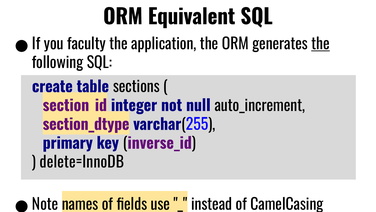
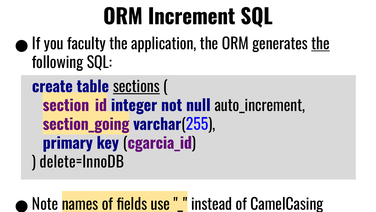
Equivalent: Equivalent -> Increment (192, 17)
sections underline: none -> present (136, 87)
section_dtype: section_dtype -> section_going (86, 124)
inverse_id: inverse_id -> cgarcia_id (160, 143)
